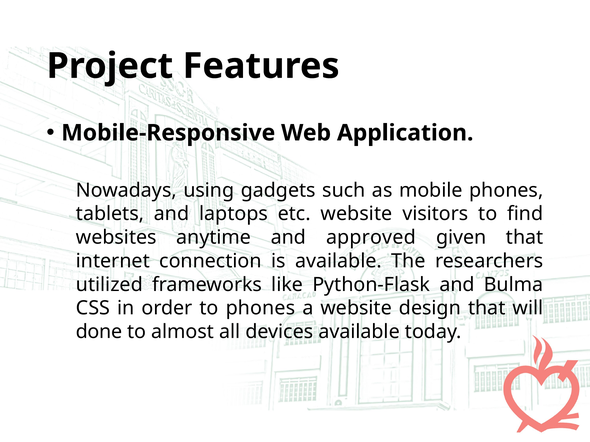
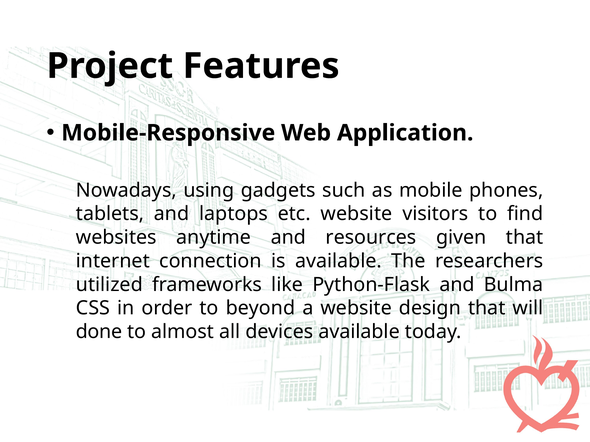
approved: approved -> resources (371, 238)
to phones: phones -> beyond (260, 308)
